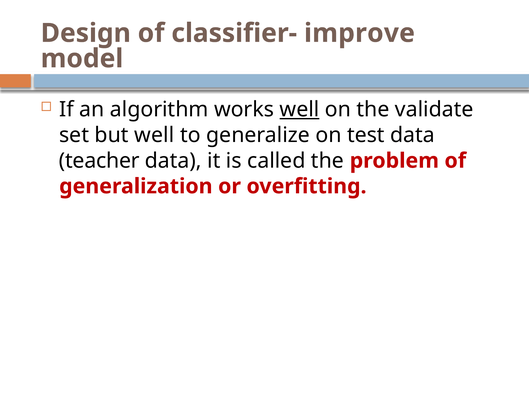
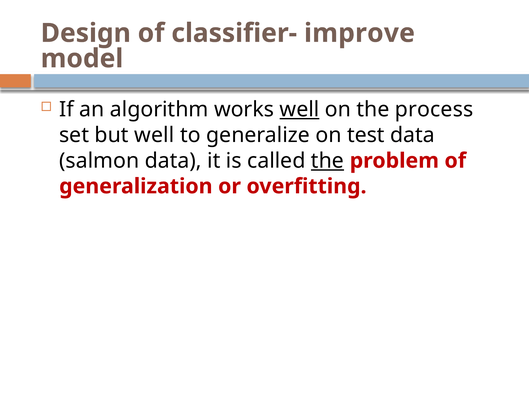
validate: validate -> process (434, 109)
teacher: teacher -> salmon (99, 161)
the underline: none -> present (327, 161)
